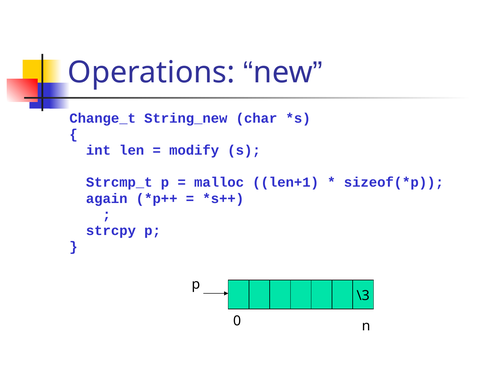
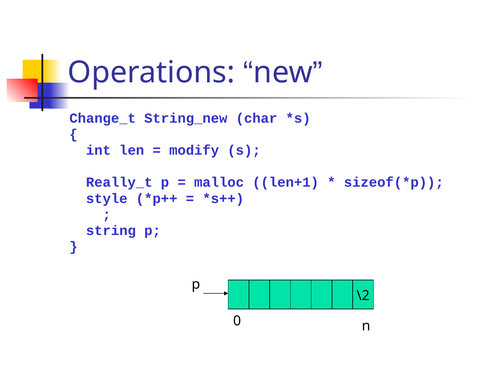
Strcmp_t: Strcmp_t -> Really_t (119, 183)
again: again -> style (107, 199)
strcpy: strcpy -> string (111, 231)
\3: \3 -> \2 (363, 296)
